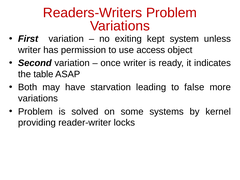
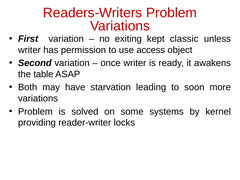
system: system -> classic (184, 39)
indicates: indicates -> awakens (212, 63)
false: false -> soon (194, 87)
